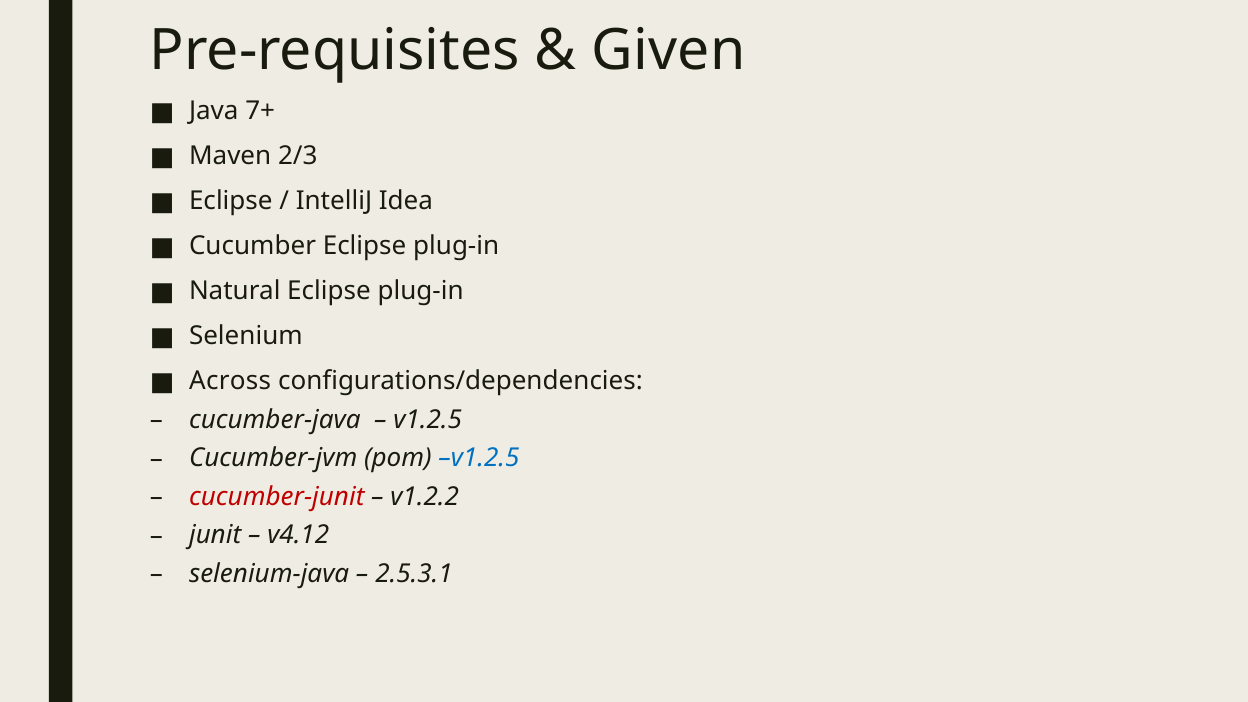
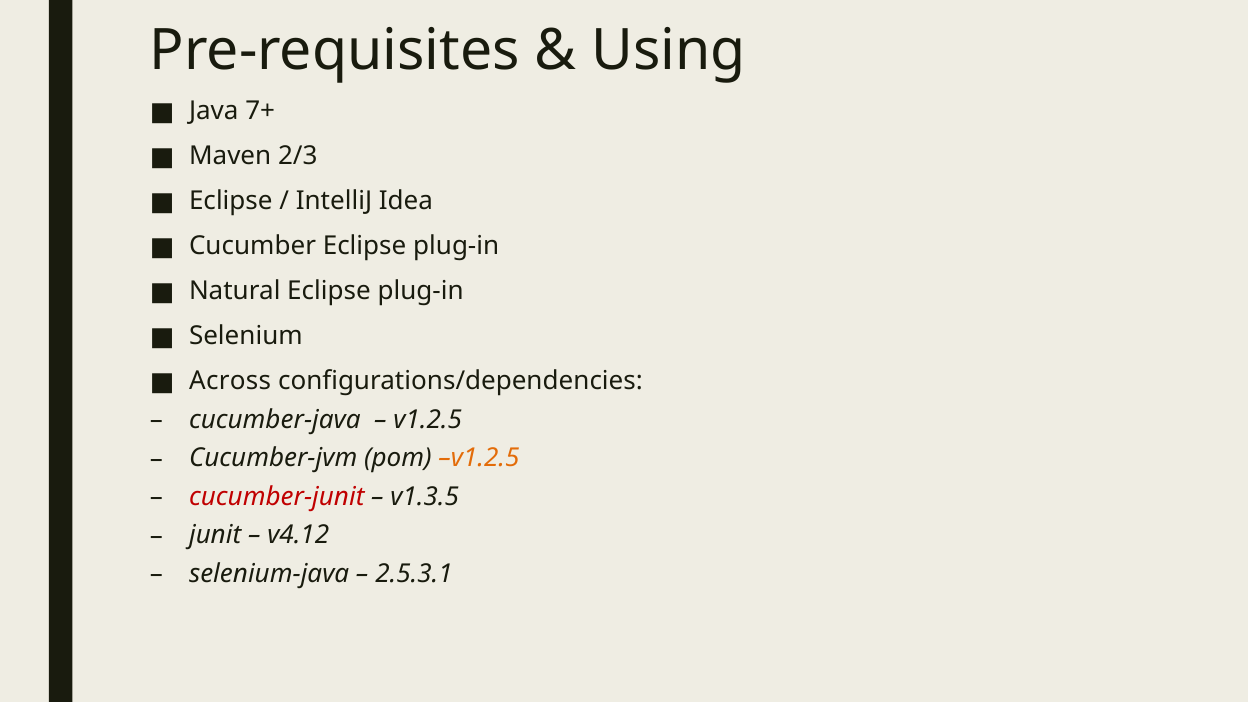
Given: Given -> Using (669, 50)
v1.2.5 colour: blue -> orange (479, 458)
v1.2.2: v1.2.2 -> v1.3.5 (425, 497)
